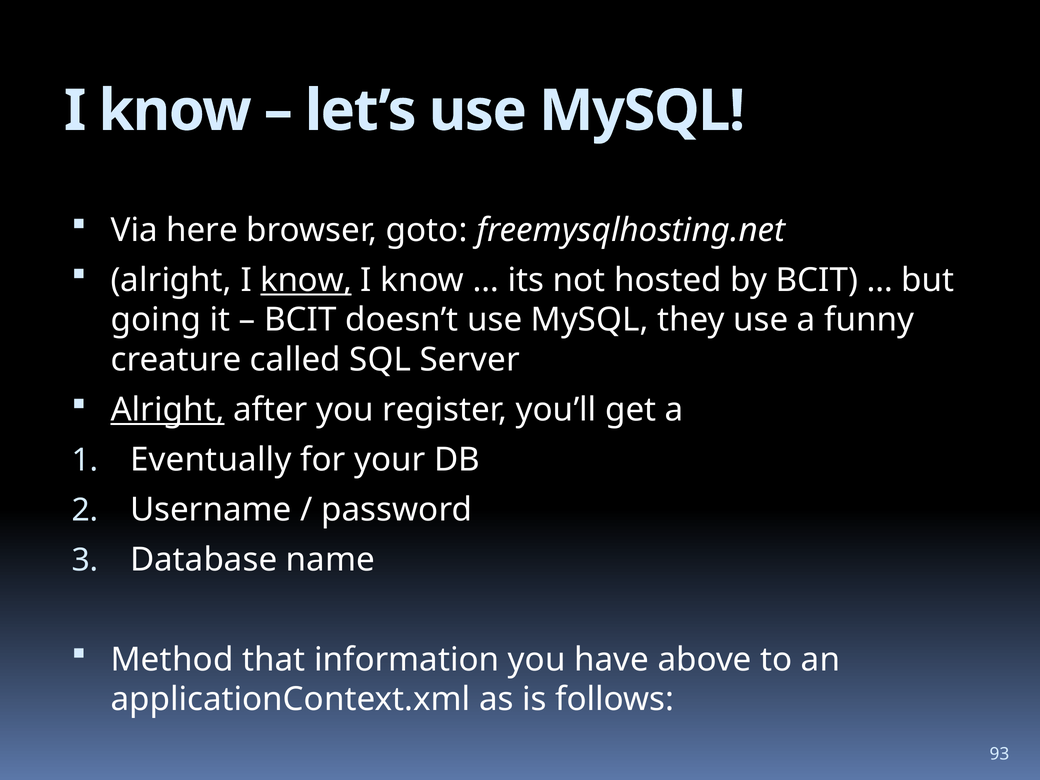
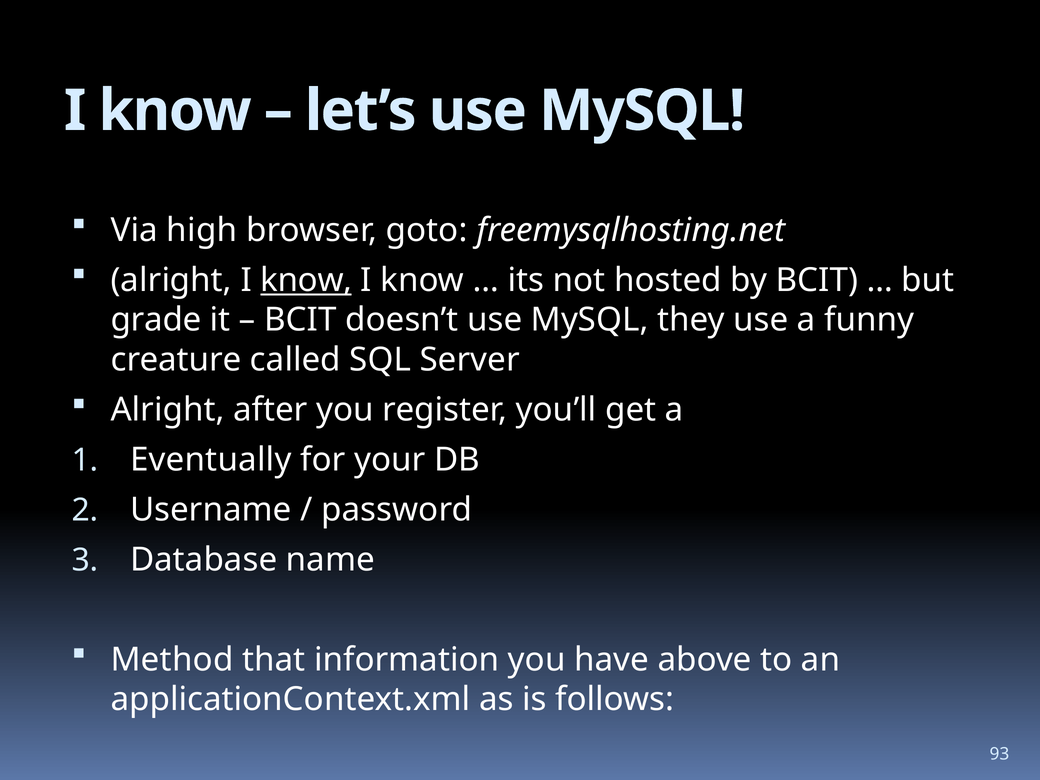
here: here -> high (202, 230)
going: going -> grade (156, 320)
Alright underline: present -> none (168, 410)
